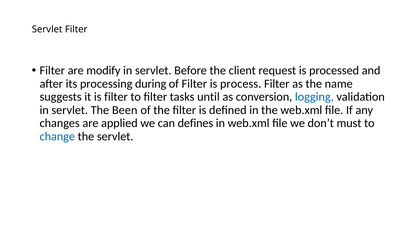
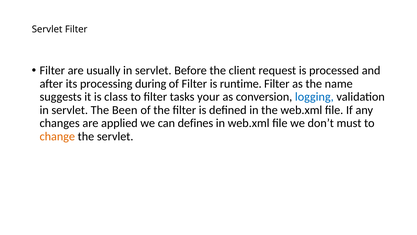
modify: modify -> usually (103, 71)
process: process -> runtime (241, 84)
is filter: filter -> class (116, 97)
until: until -> your (208, 97)
change colour: blue -> orange (57, 136)
